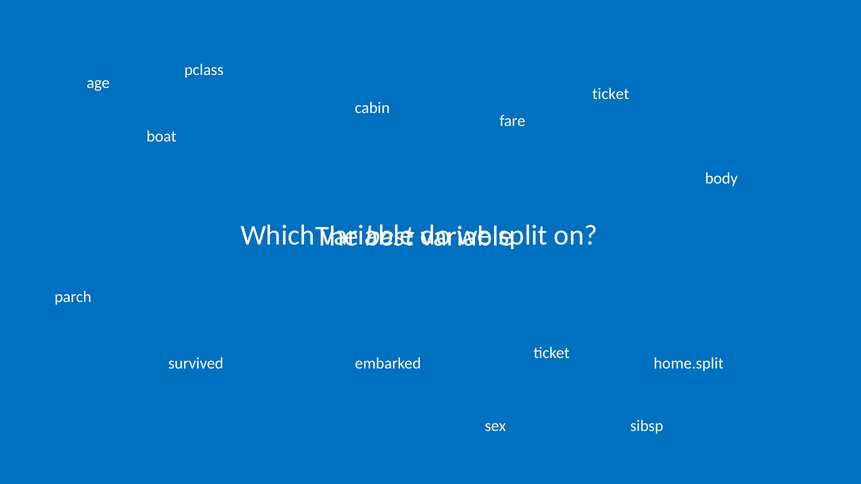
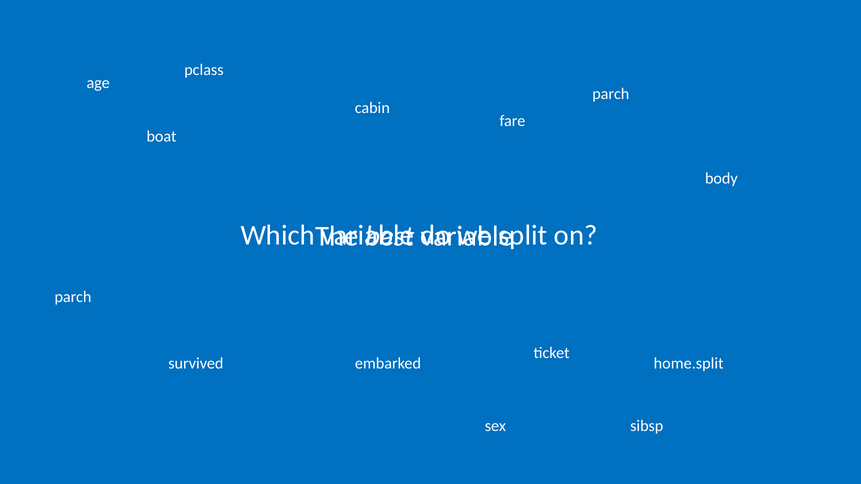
ticket: ticket -> parch (611, 94)
